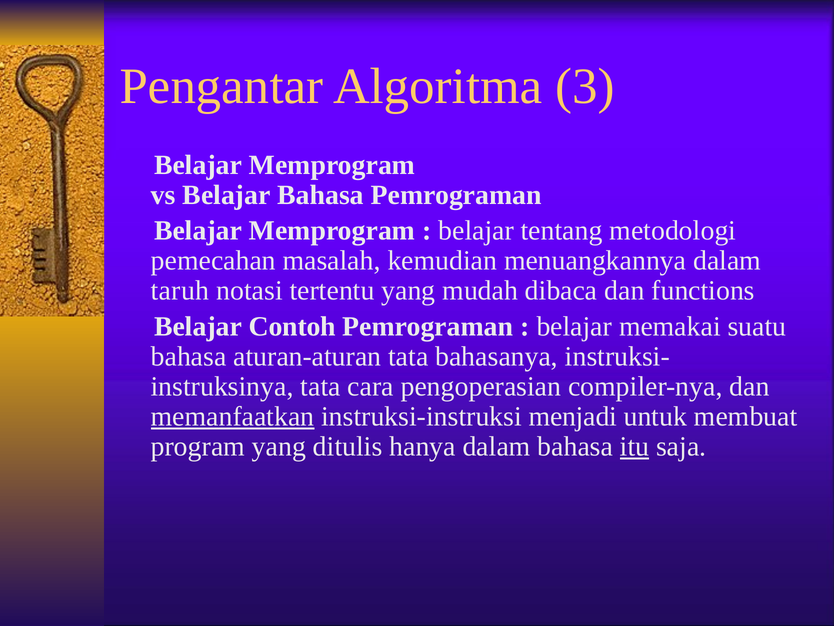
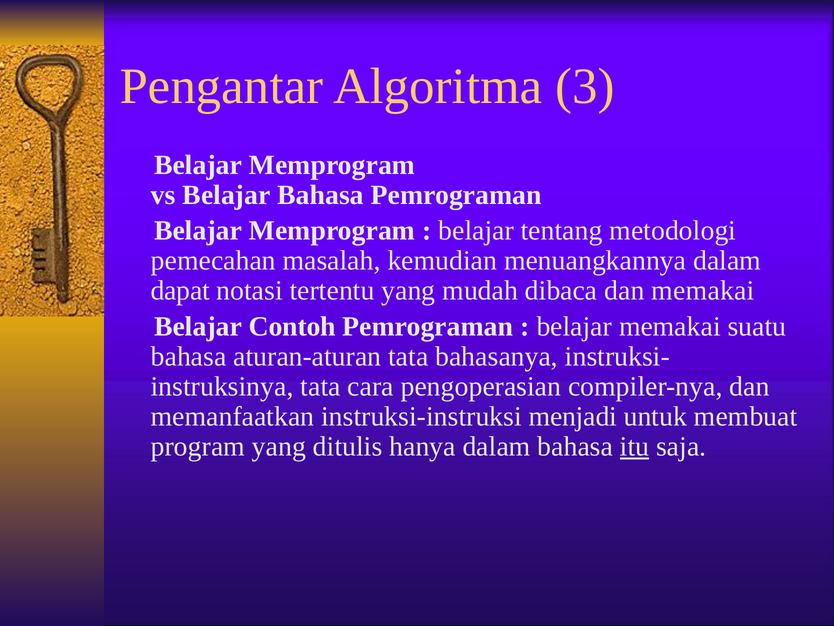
taruh: taruh -> dapat (180, 291)
dan functions: functions -> memakai (703, 291)
memanfaatkan underline: present -> none (233, 416)
